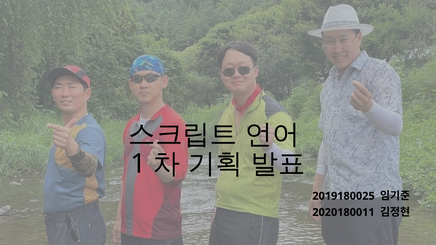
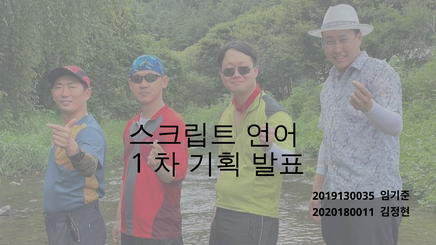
2019180025: 2019180025 -> 2019130035 (344, 196)
